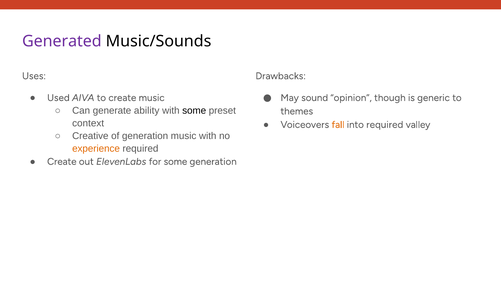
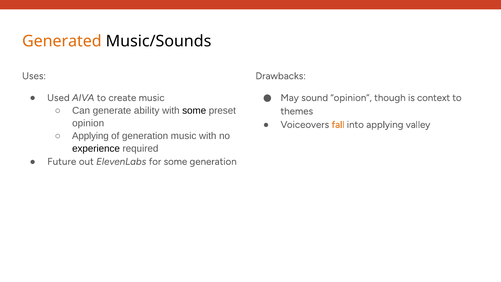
Generated colour: purple -> orange (62, 41)
generic: generic -> context (434, 98)
context: context -> opinion (88, 123)
into required: required -> applying (385, 125)
Creative: Creative -> Applying (90, 136)
experience colour: orange -> black (96, 148)
Create: Create -> Future (62, 161)
